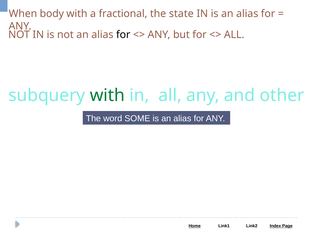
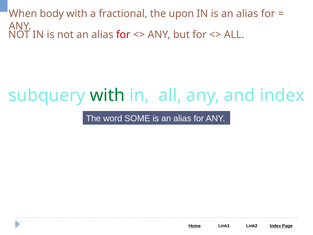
state: state -> upon (181, 14)
for colour: black -> red (123, 35)
and other: other -> index (282, 95)
